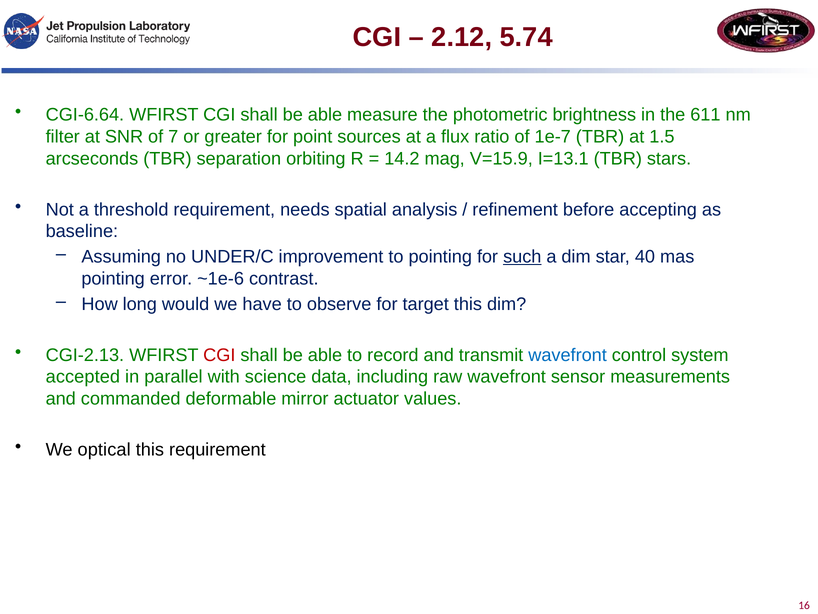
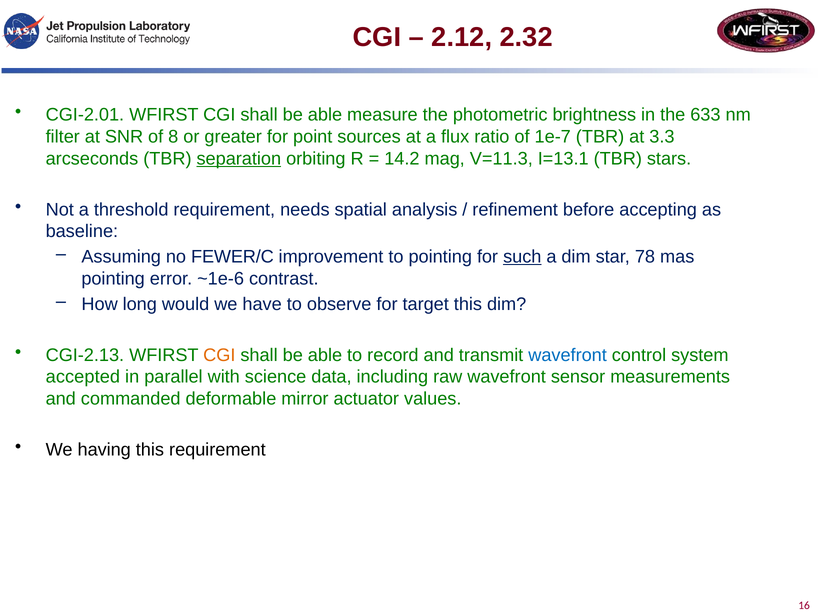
5.74: 5.74 -> 2.32 (526, 37)
CGI-6.64: CGI-6.64 -> CGI-2.01 (85, 115)
611: 611 -> 633 (705, 115)
7: 7 -> 8 (173, 137)
1.5: 1.5 -> 3.3 (662, 137)
separation underline: none -> present (239, 158)
V=15.9: V=15.9 -> V=11.3 (501, 158)
UNDER/C: UNDER/C -> FEWER/C (232, 257)
40: 40 -> 78 (645, 257)
CGI colour: red -> orange (219, 355)
optical: optical -> having (104, 449)
